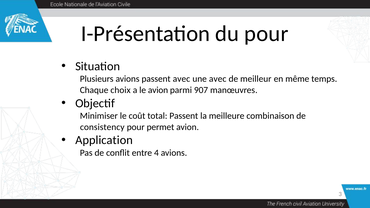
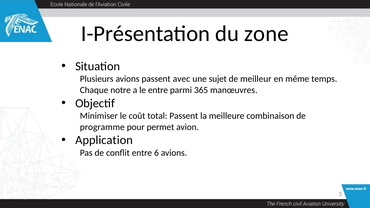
du pour: pour -> zone (266, 34)
une avec: avec -> sujet (218, 79)
choix: choix -> notre (121, 90)
le avion: avion -> entre (158, 90)
907: 907 -> 365 (201, 90)
consistency: consistency -> programme (102, 127)
4: 4 -> 6 (156, 153)
